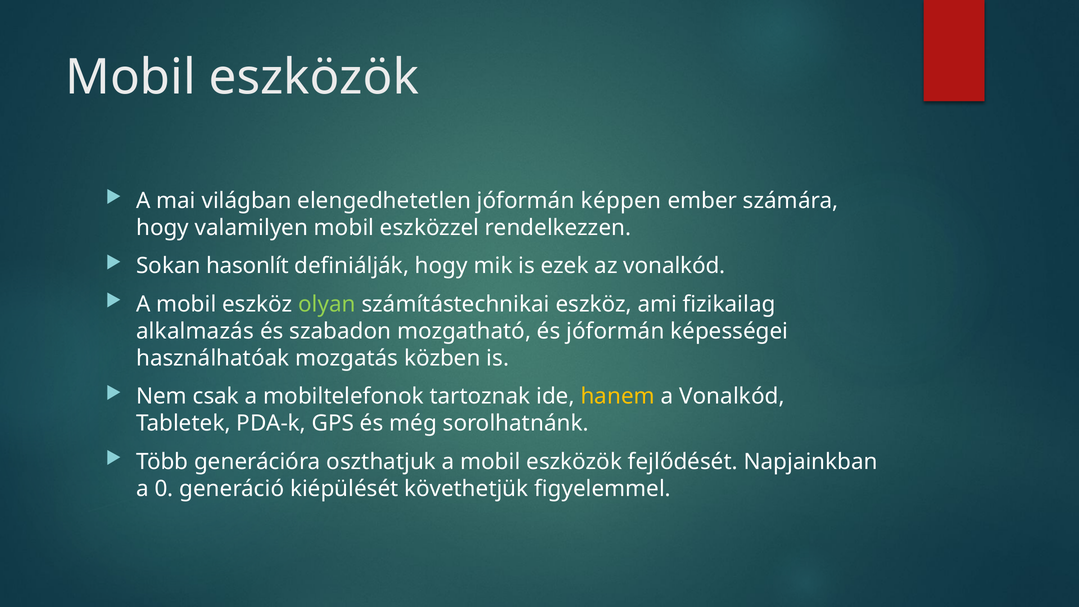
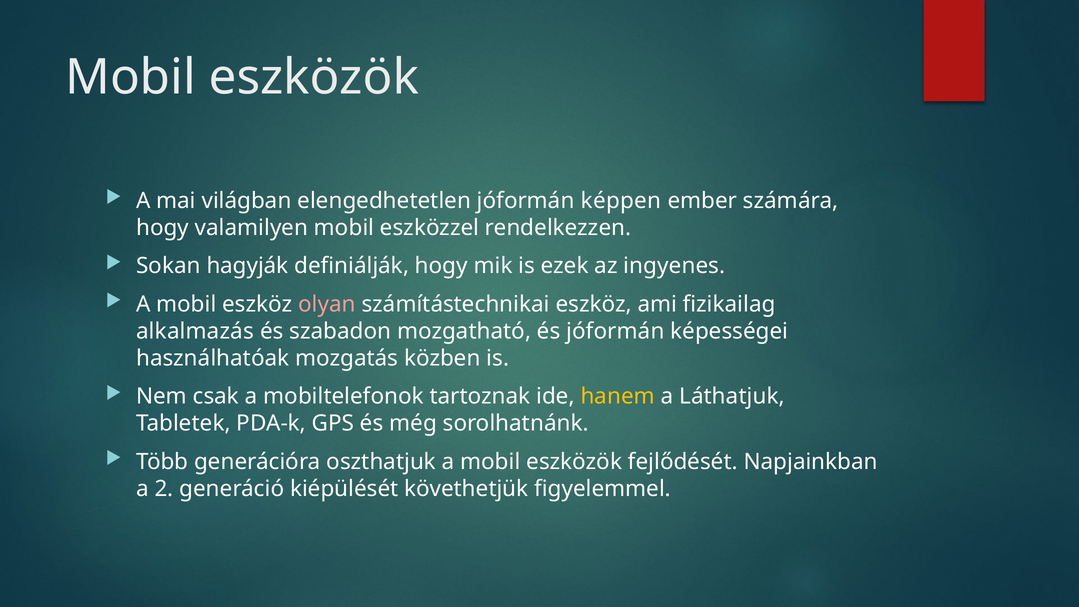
hasonlít: hasonlít -> hagyják (247, 266)
az vonalkód: vonalkód -> ingyenes (674, 266)
olyan colour: light green -> pink (327, 304)
a Vonalkód: Vonalkód -> Láthatjuk (732, 396)
0: 0 -> 2 (164, 489)
